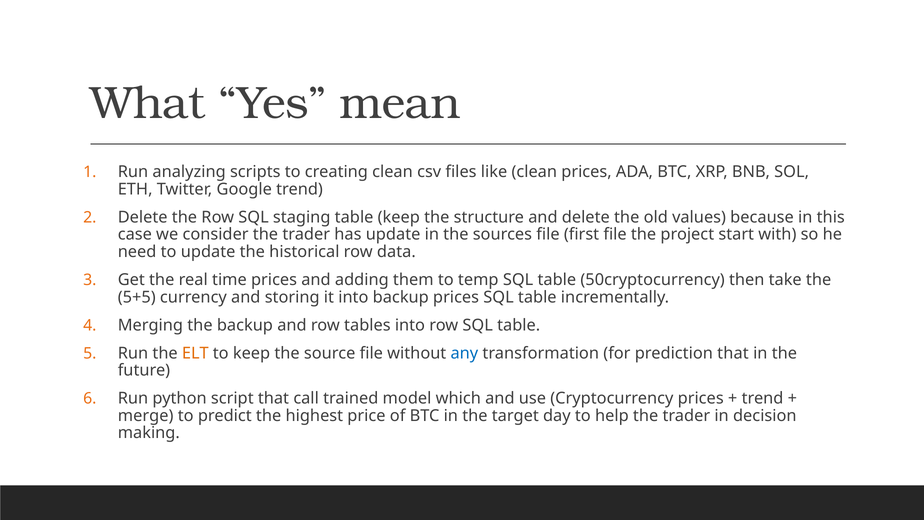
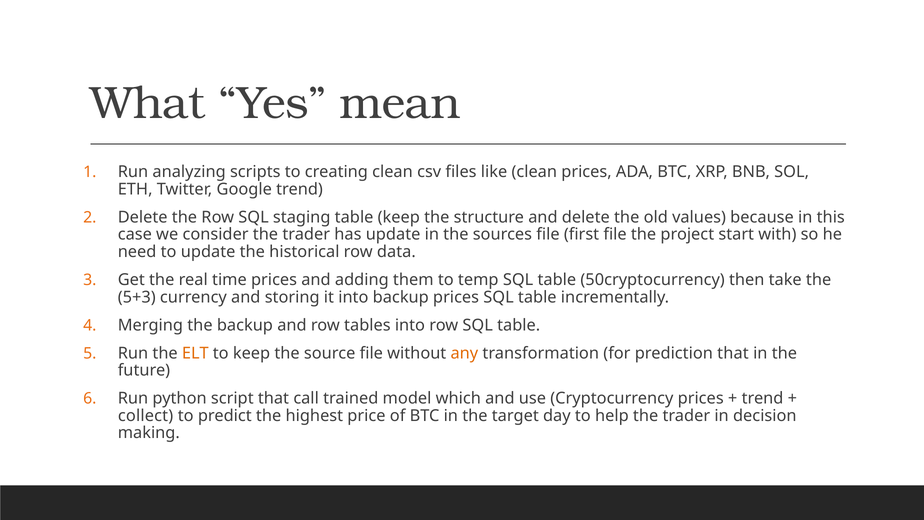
5+5: 5+5 -> 5+3 (137, 297)
any colour: blue -> orange (464, 353)
merge: merge -> collect (146, 416)
